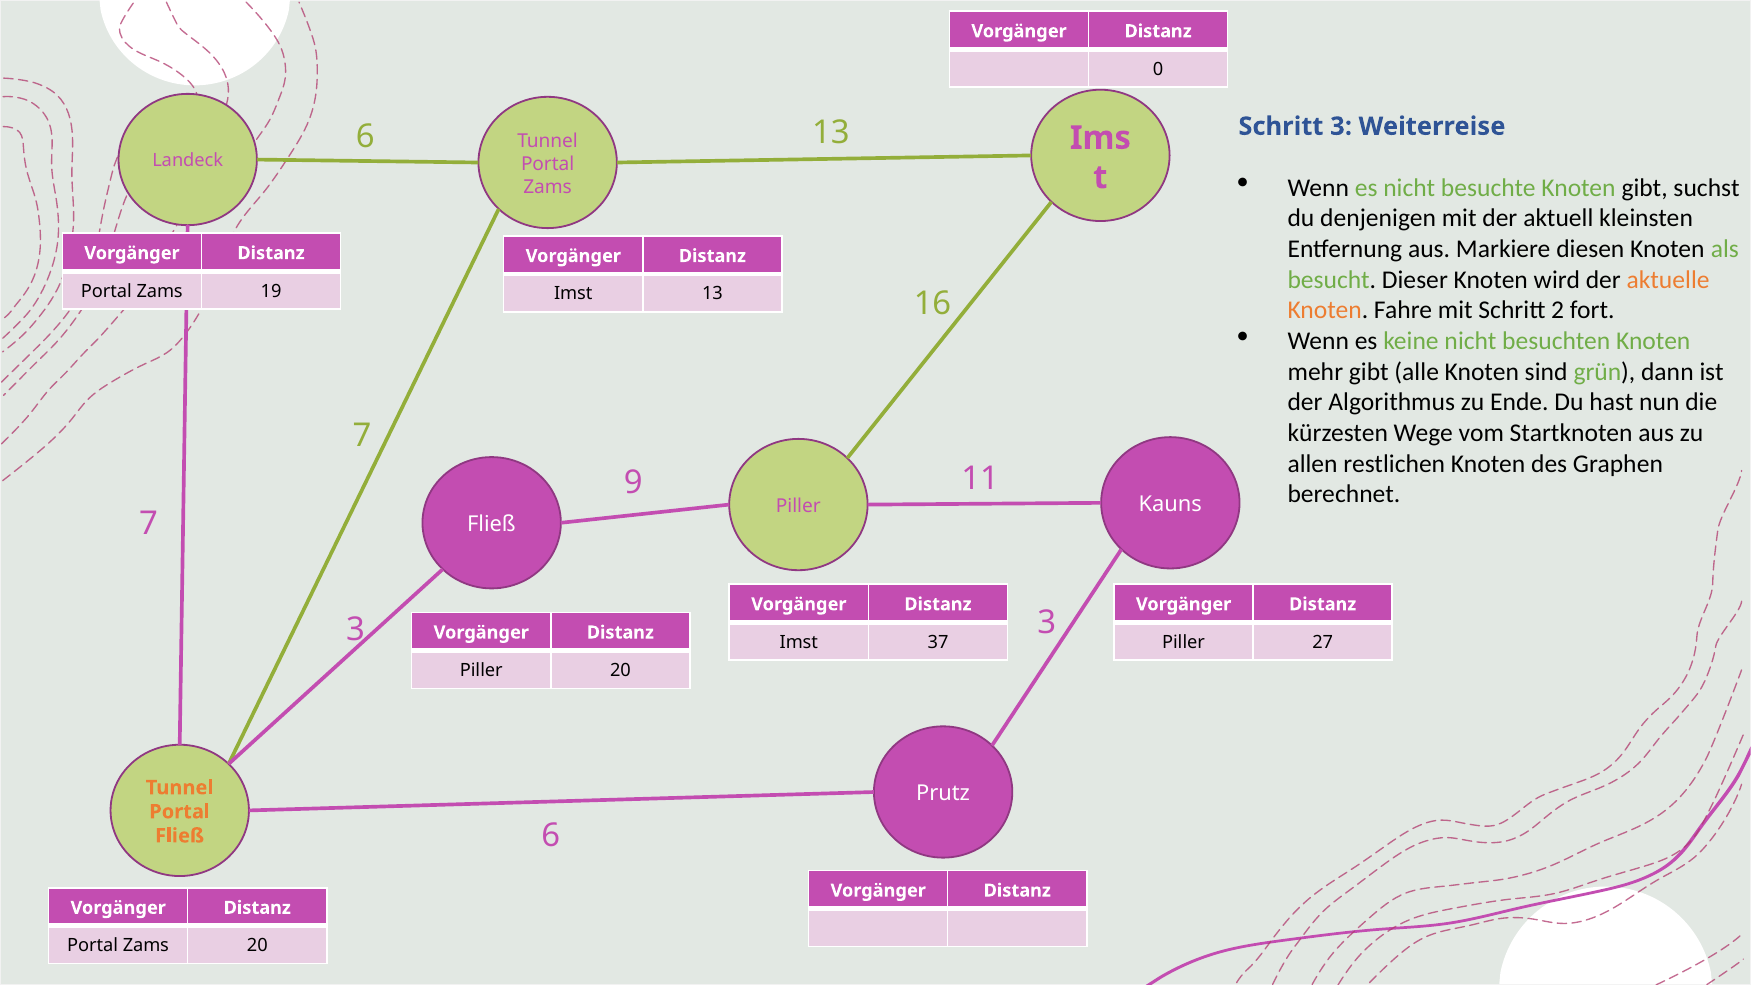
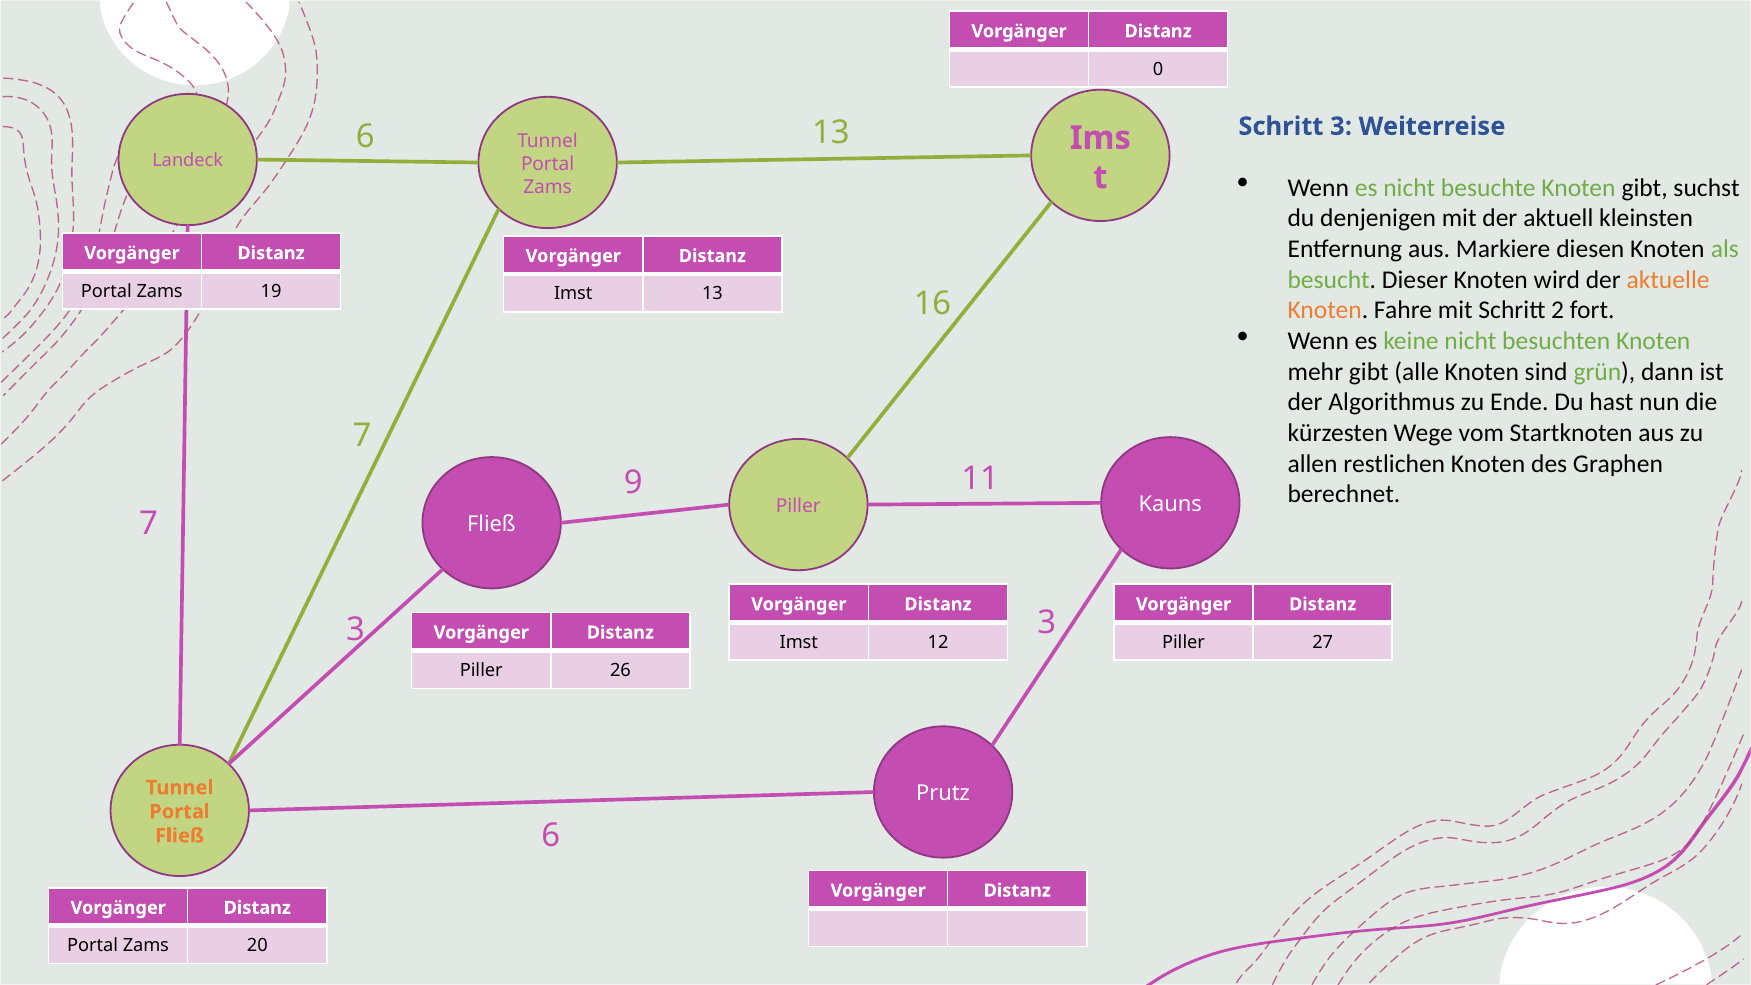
37: 37 -> 12 (938, 642)
Piller 20: 20 -> 26 (620, 670)
